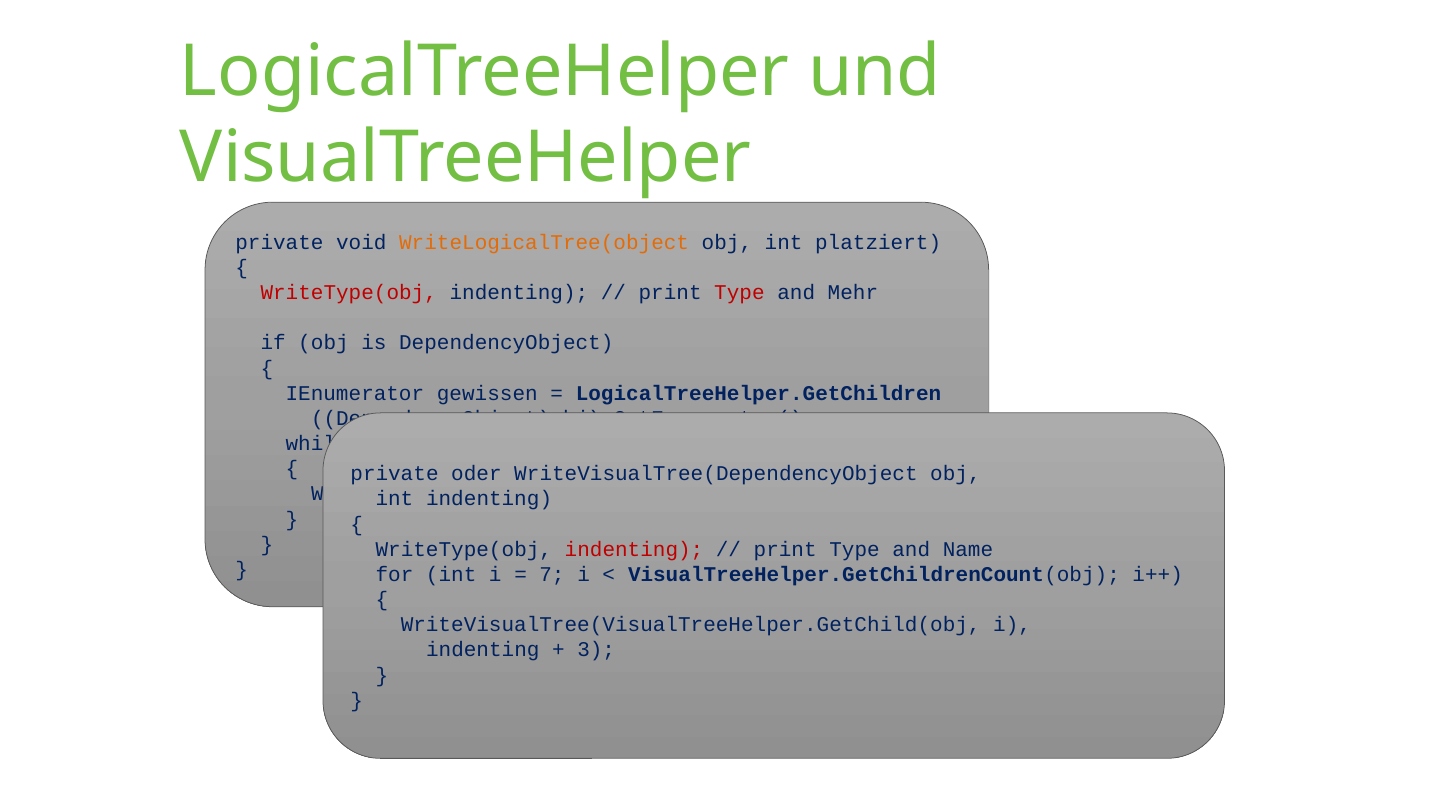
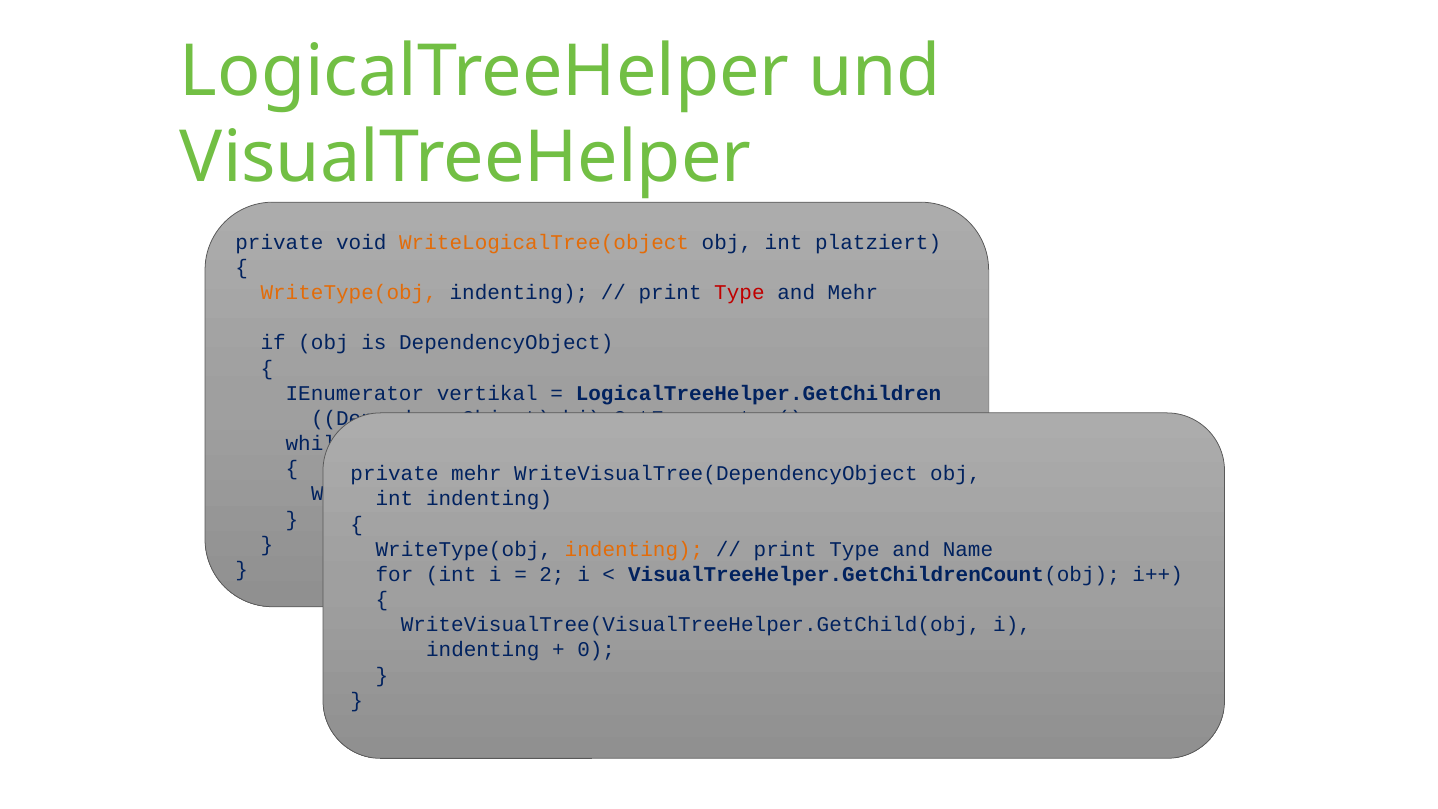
WriteType(obj colour: red -> orange (349, 293)
gewissen: gewissen -> vertikal (487, 393)
private oder: oder -> mehr (476, 474)
indenting colour: red -> orange (634, 549)
7: 7 -> 2 (552, 574)
3: 3 -> 0 (596, 650)
